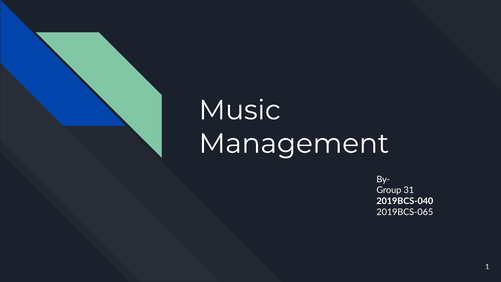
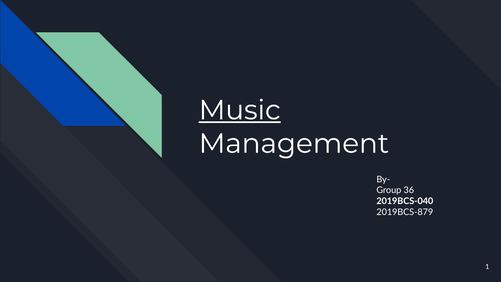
Music underline: none -> present (240, 110)
31: 31 -> 36 (409, 190)
2019BCS-065: 2019BCS-065 -> 2019BCS-879 (405, 212)
